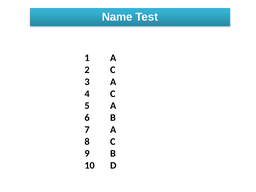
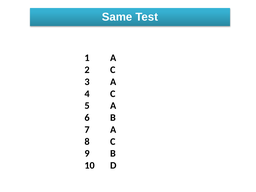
Name: Name -> Same (117, 17)
